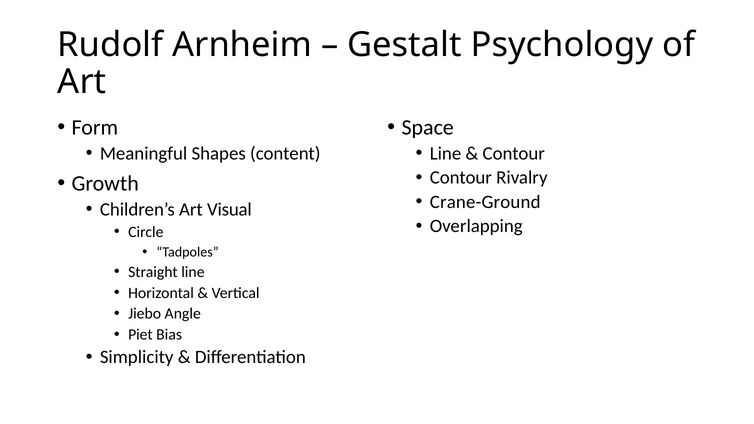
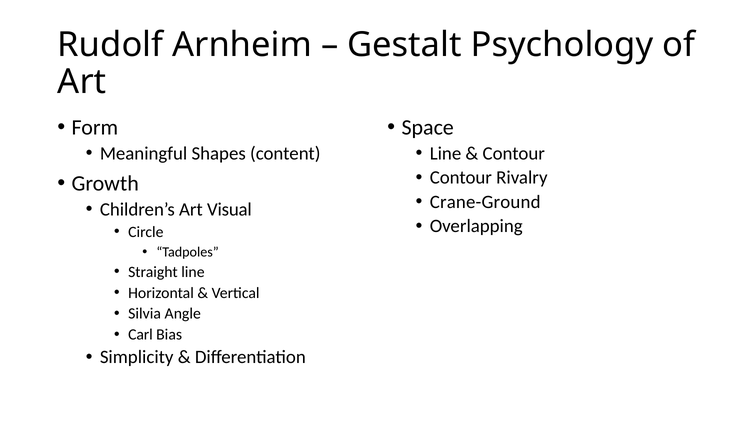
Jiebo: Jiebo -> Silvia (145, 314)
Piet: Piet -> Carl (140, 335)
